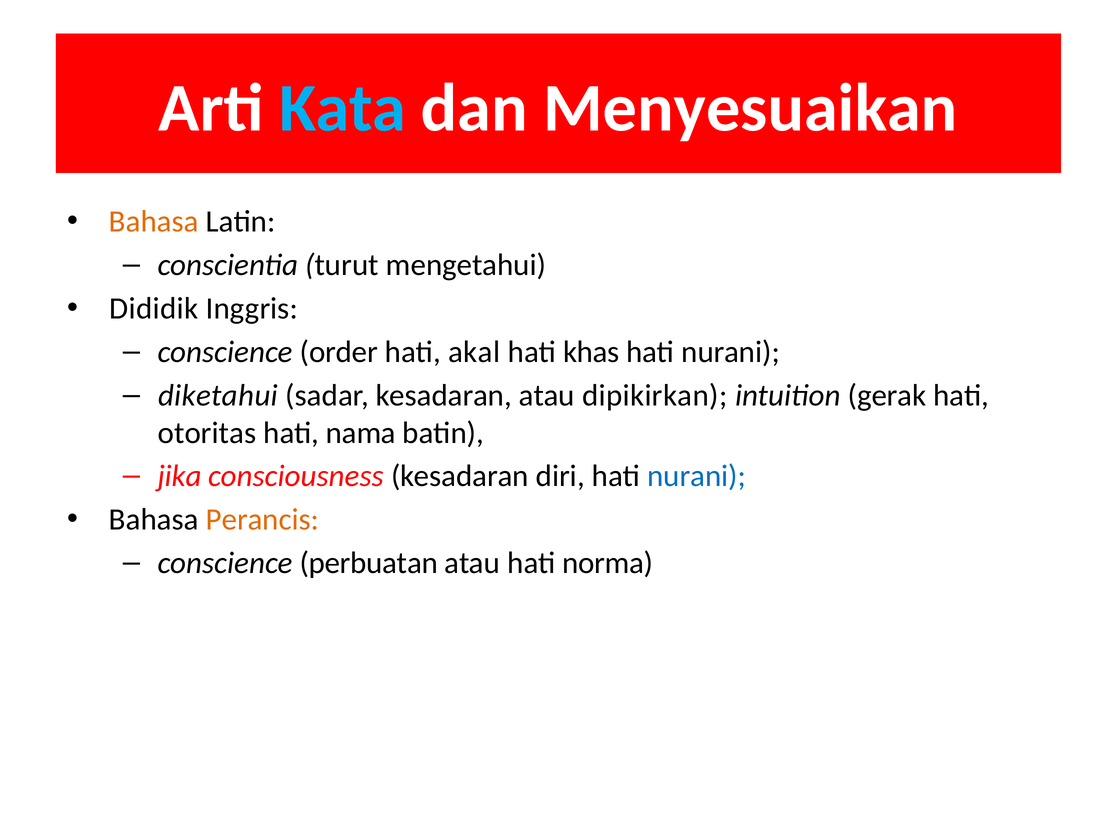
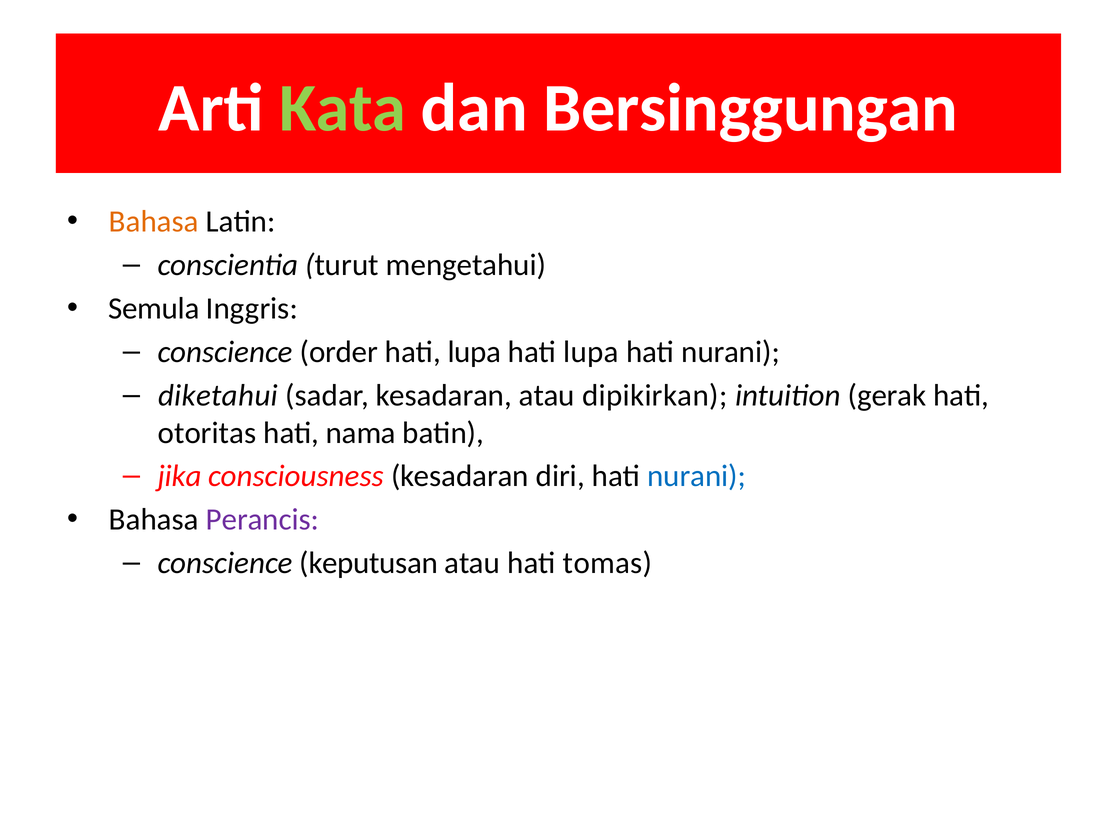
Kata colour: light blue -> light green (343, 108)
Menyesuaikan: Menyesuaikan -> Bersinggungan (750, 108)
Dididik: Dididik -> Semula (154, 309)
akal: akal -> lupa (474, 352)
khas: khas -> lupa (591, 352)
Perancis colour: orange -> purple (262, 520)
perbuatan: perbuatan -> keputusan (369, 564)
norma: norma -> tomas (608, 564)
